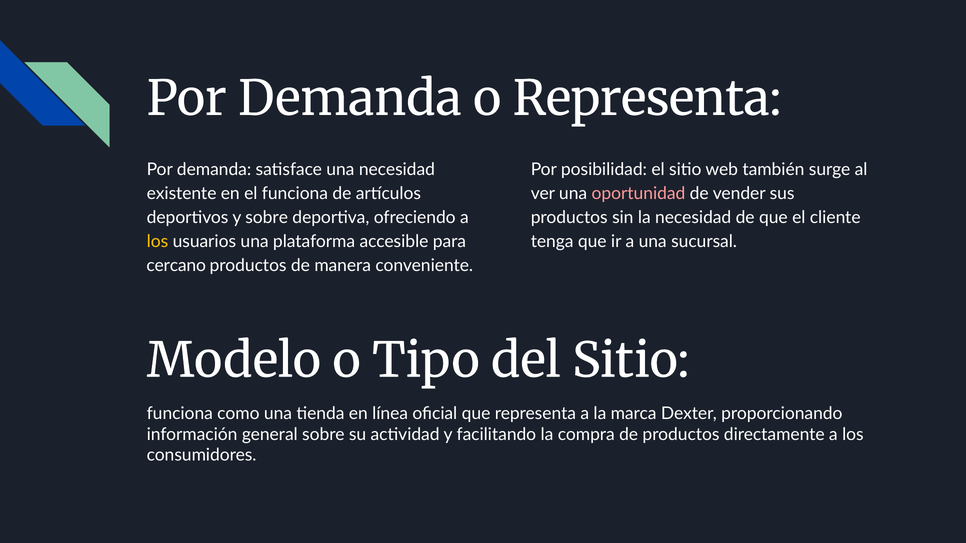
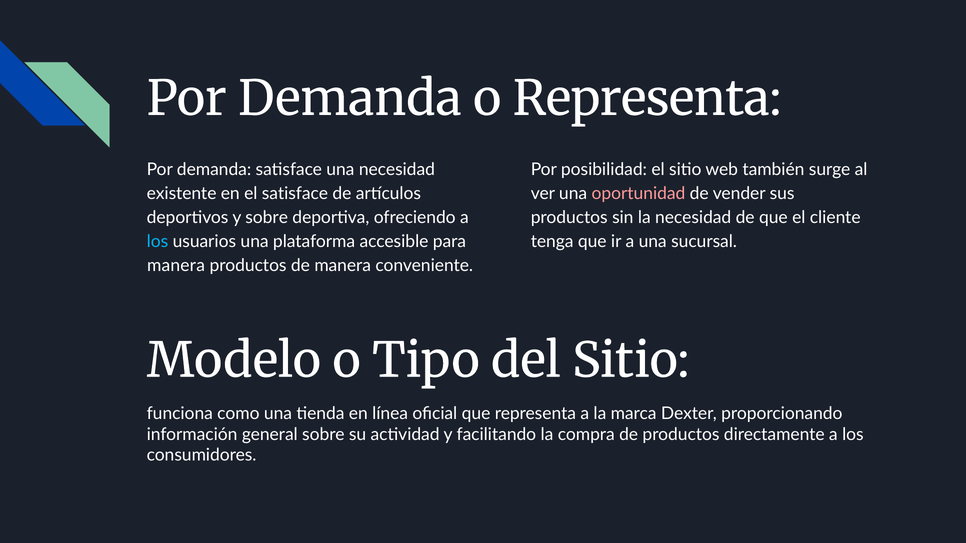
el funciona: funciona -> satisface (295, 194)
los colour: yellow -> light blue (157, 242)
cercano: cercano -> manera (176, 266)
